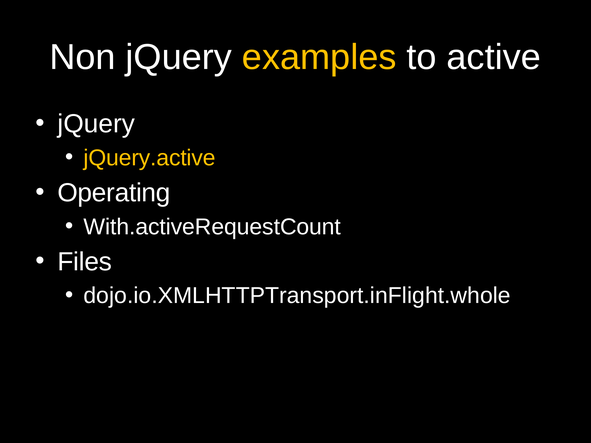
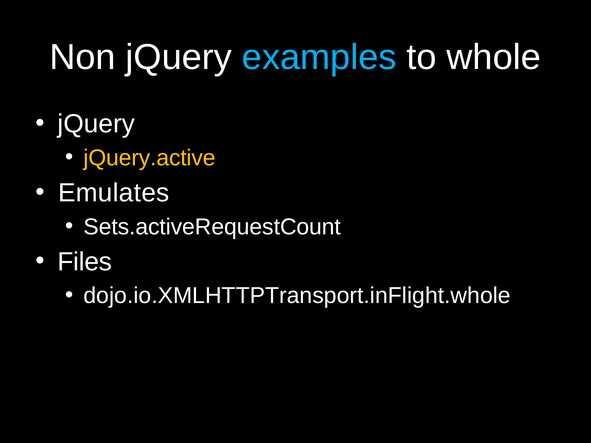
examples colour: yellow -> light blue (319, 57)
active: active -> whole (494, 57)
Operating: Operating -> Emulates (114, 193)
With.activeRequestCount: With.activeRequestCount -> Sets.activeRequestCount (212, 227)
